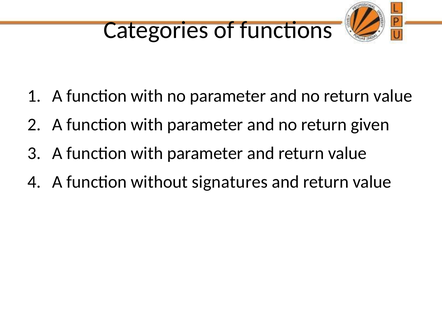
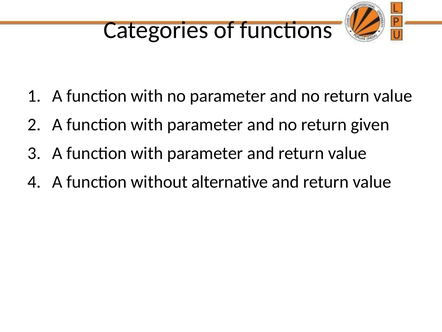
signatures: signatures -> alternative (230, 182)
